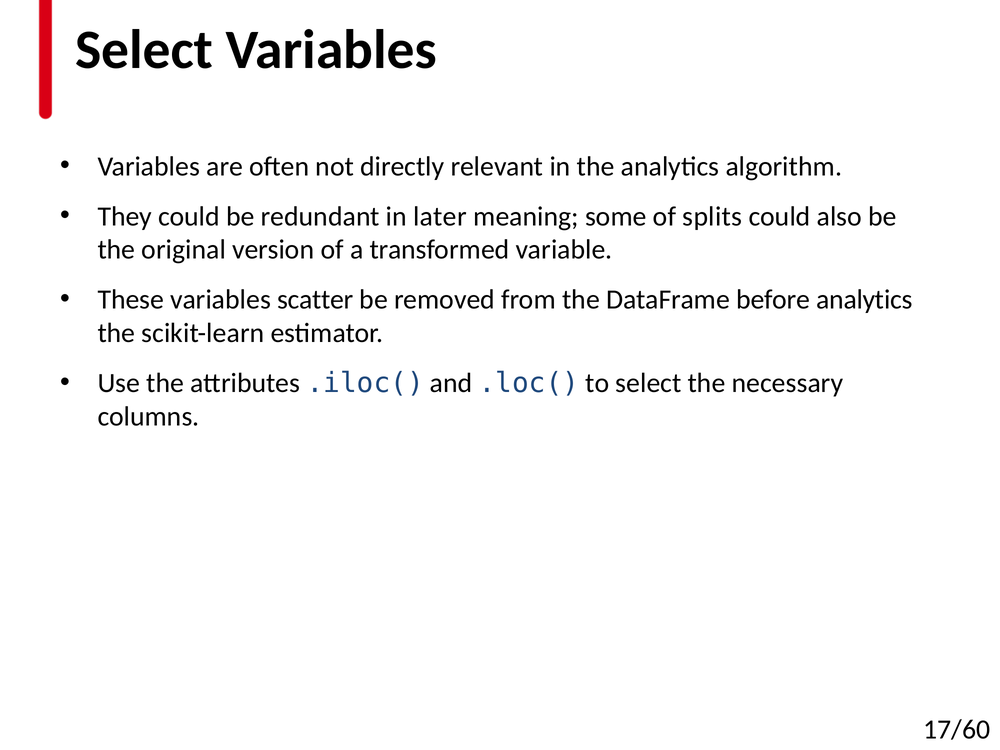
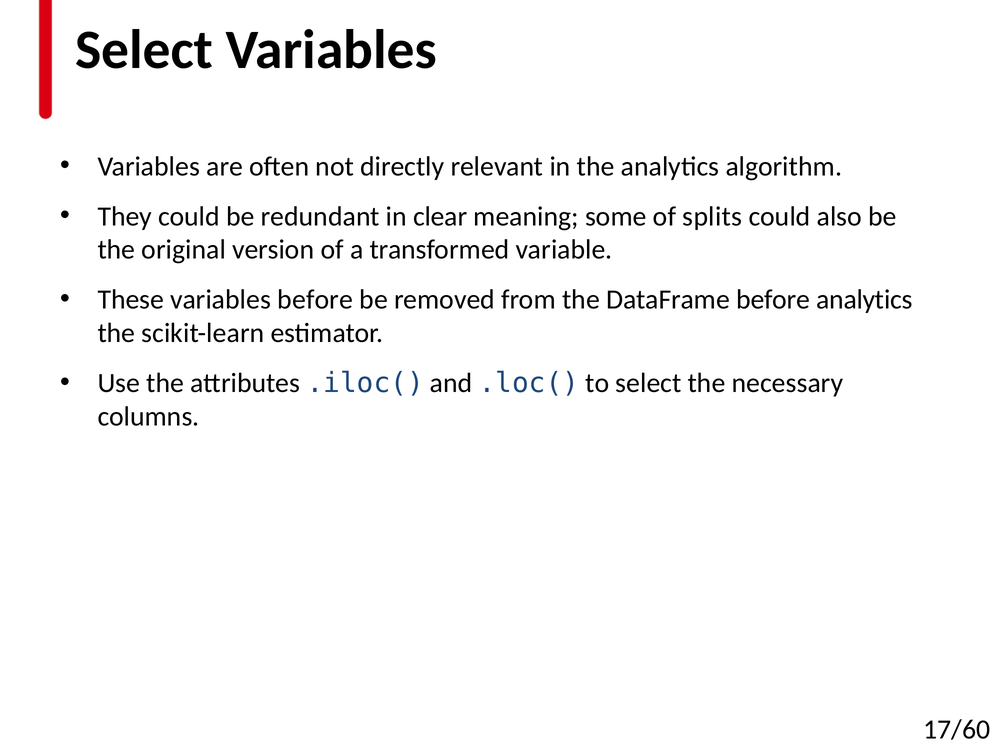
later: later -> clear (440, 216)
variables scatter: scatter -> before (315, 300)
